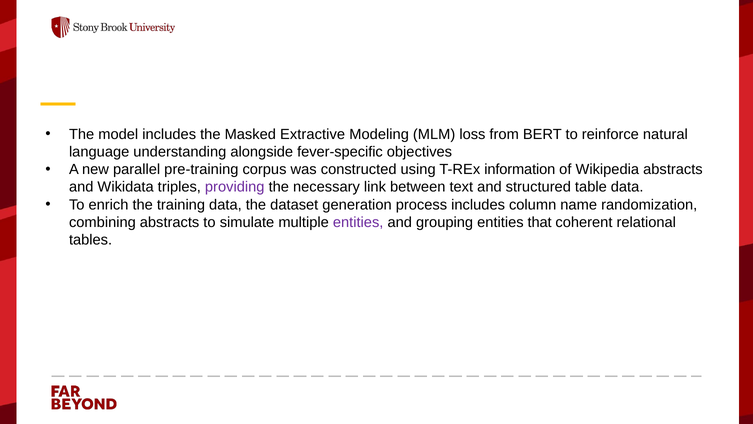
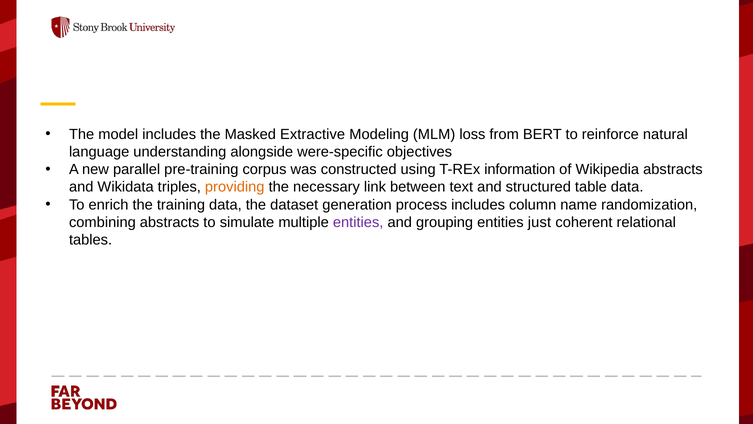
fever-specific: fever-specific -> were-specific (340, 152)
providing colour: purple -> orange (235, 187)
that: that -> just (539, 222)
